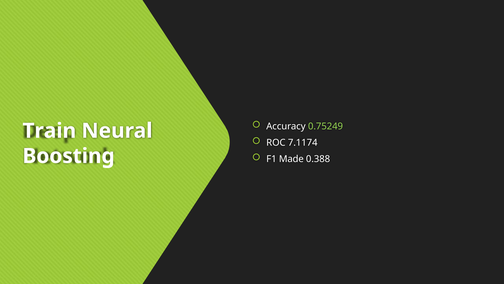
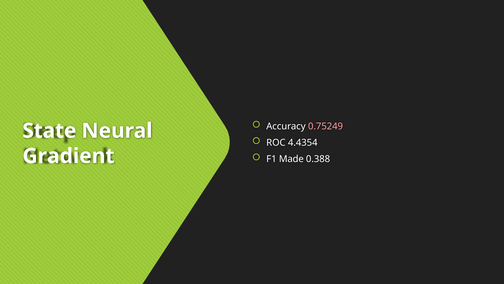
0.75249 colour: light green -> pink (326, 126)
Train: Train -> State (49, 131)
7.1174: 7.1174 -> 4.4354 (303, 142)
Boosting: Boosting -> Gradient (68, 156)
